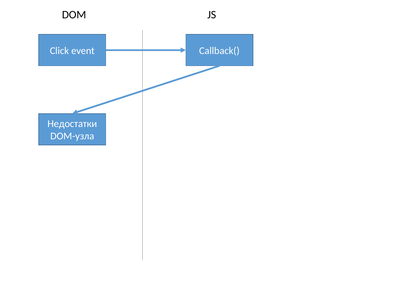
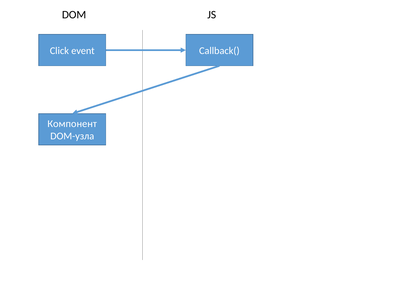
Недостатки: Недостатки -> Компонент (72, 124)
